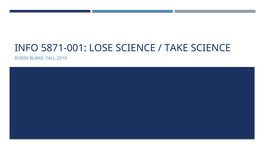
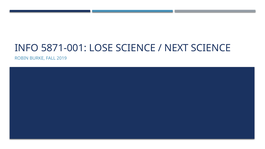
TAKE: TAKE -> NEXT (176, 48)
